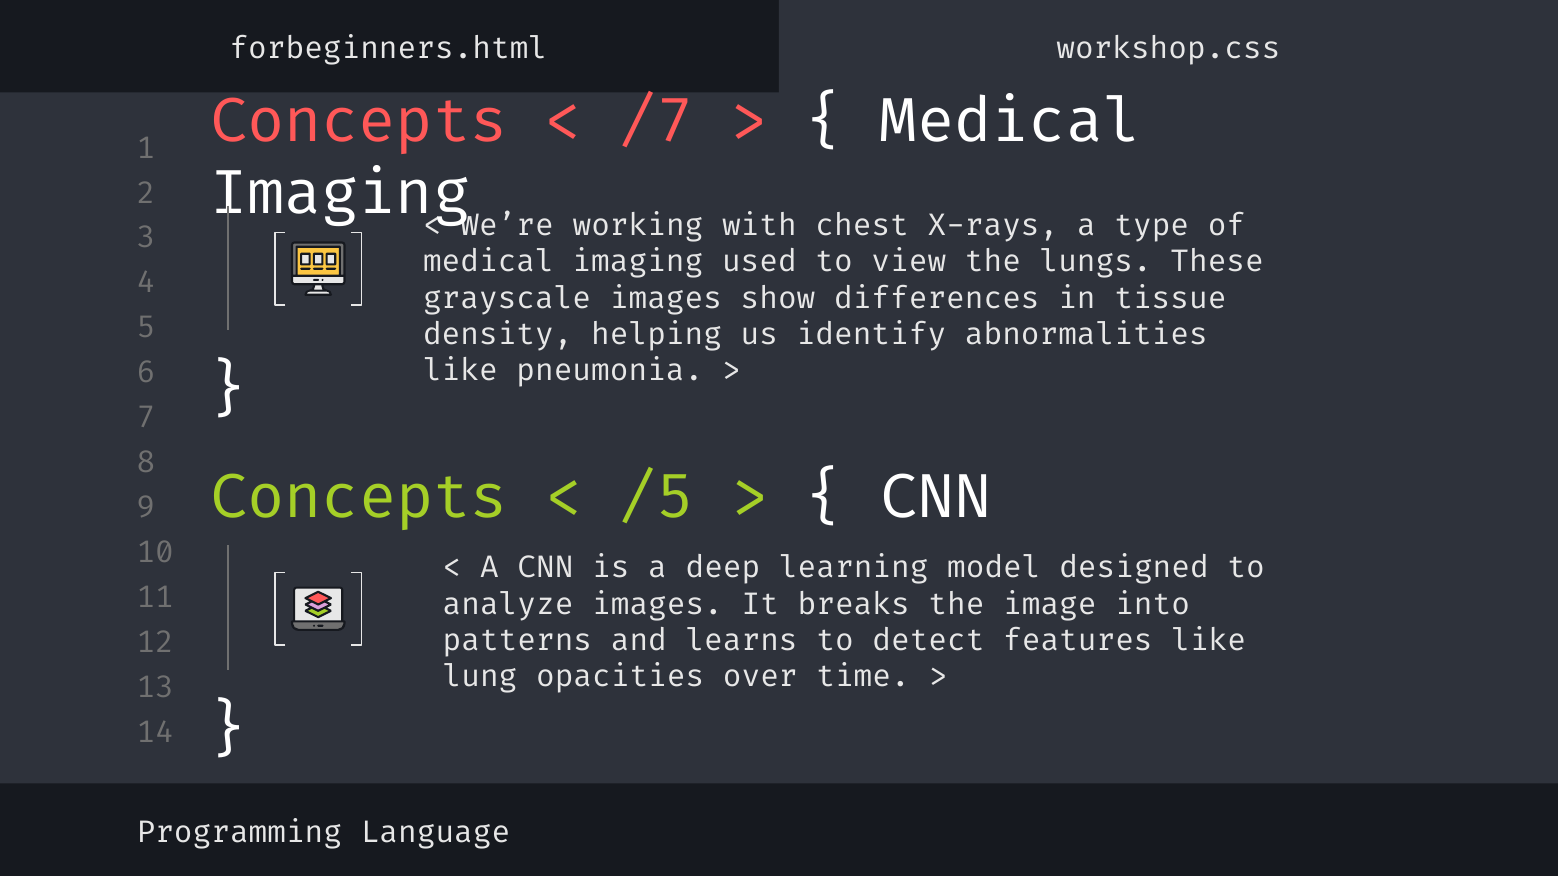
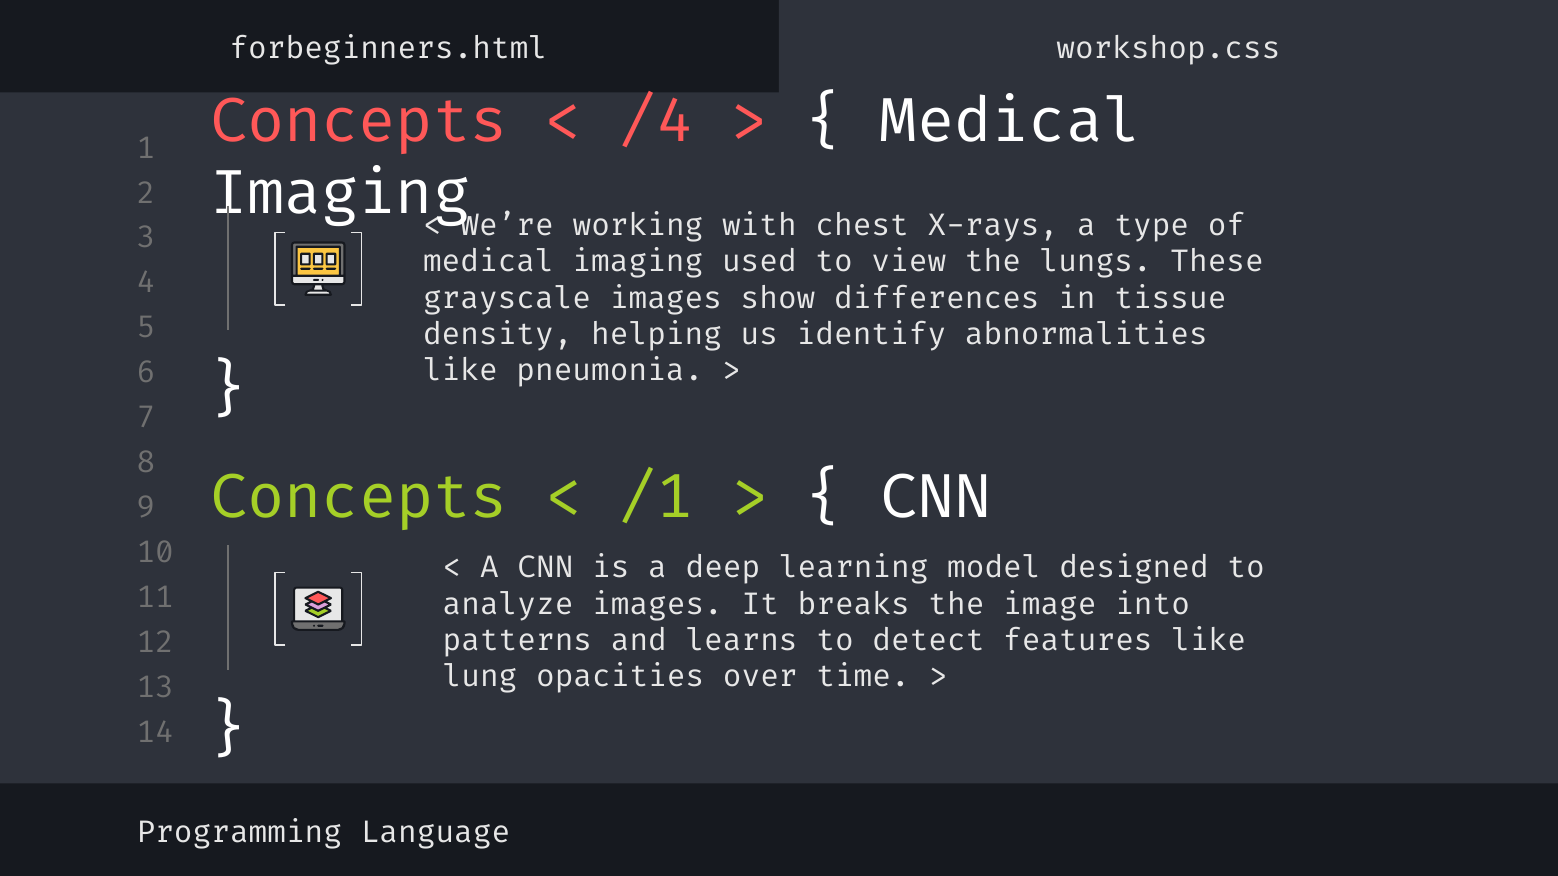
/7: /7 -> /4 (657, 121)
/5: /5 -> /1 (657, 498)
